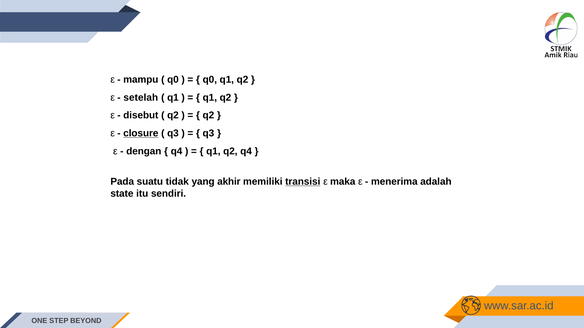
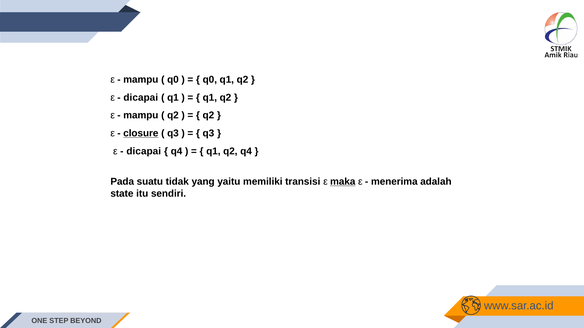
setelah: setelah -> dicapai (141, 98)
disebut: disebut -> mampu (141, 116)
dengan: dengan -> dicapai (144, 151)
akhir: akhir -> yaitu (229, 182)
transisi underline: present -> none (303, 182)
maka underline: none -> present (343, 182)
